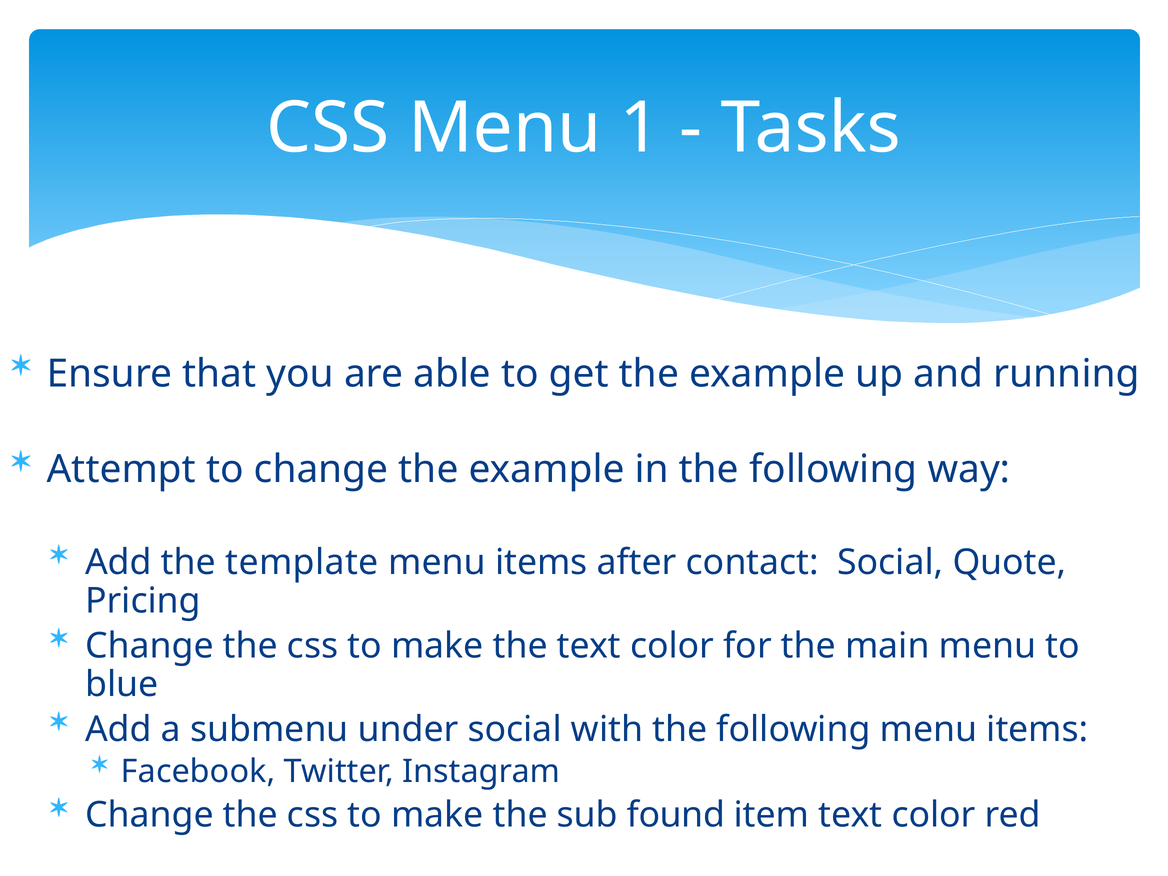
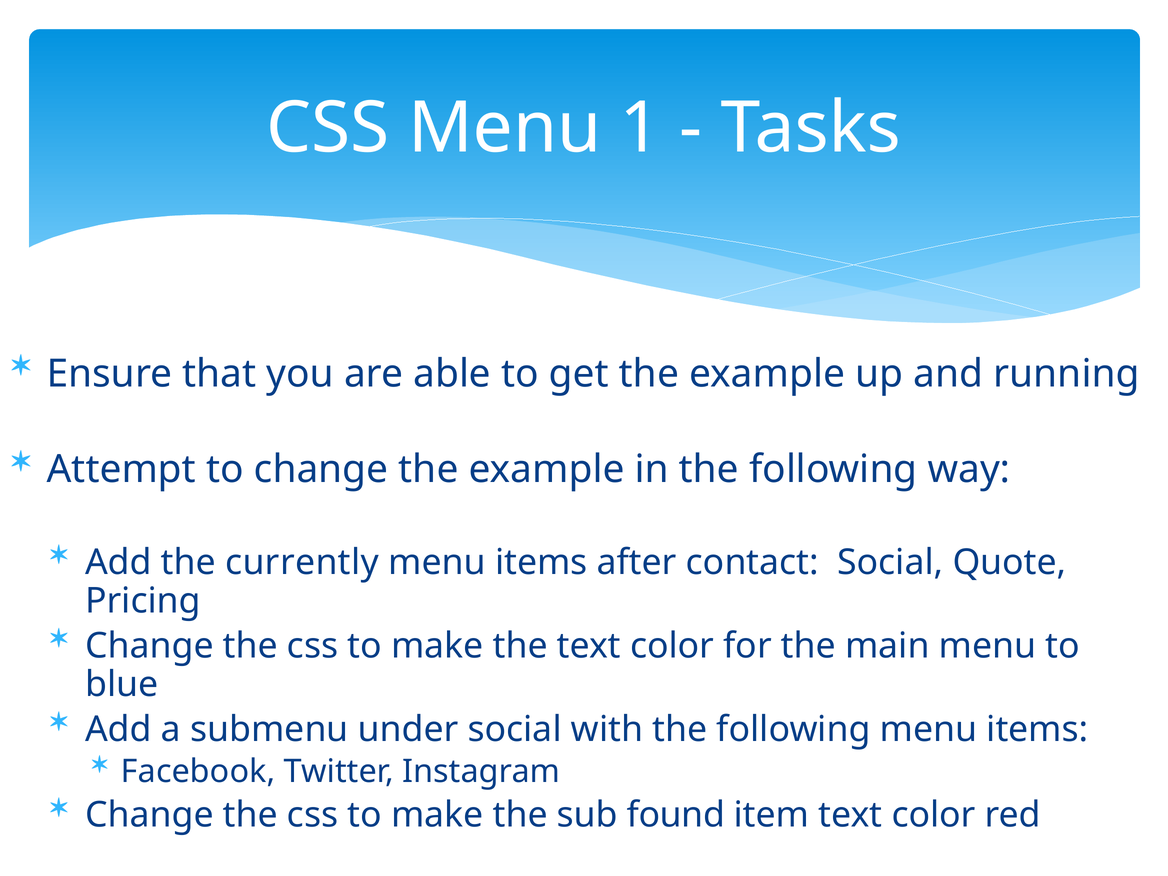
template: template -> currently (302, 562)
